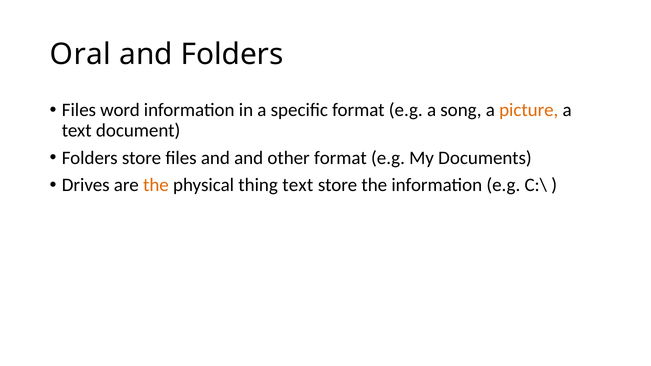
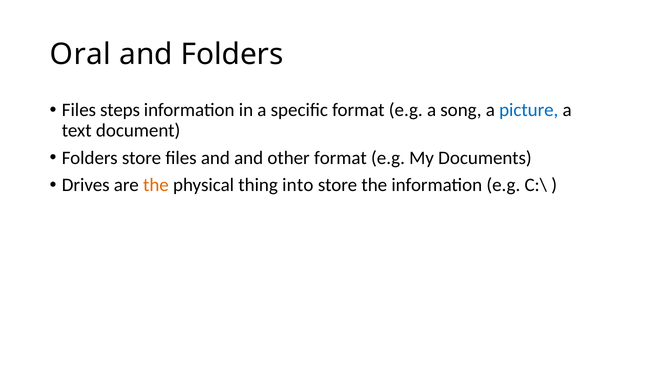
word: word -> steps (120, 110)
picture colour: orange -> blue (529, 110)
thing text: text -> into (298, 185)
